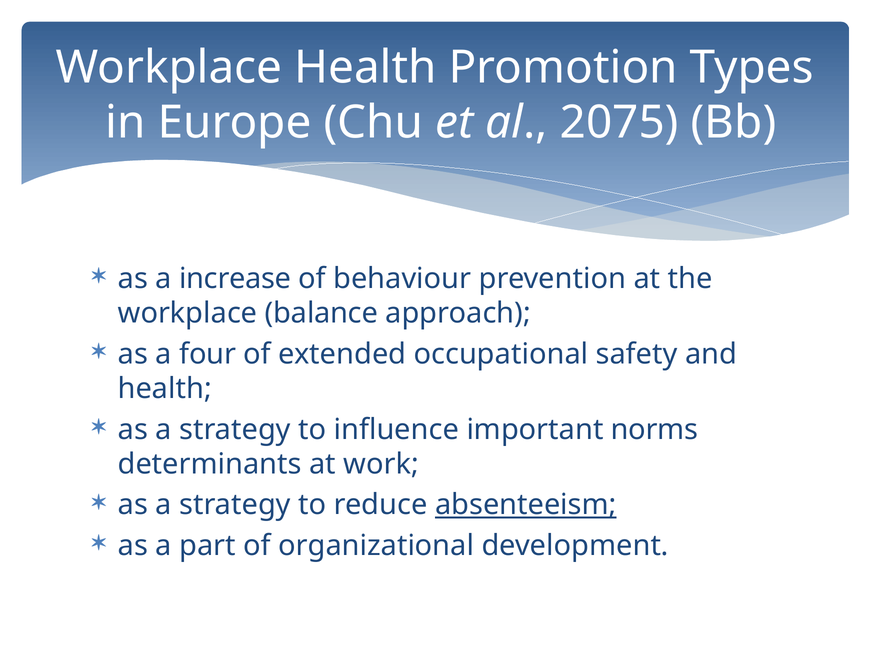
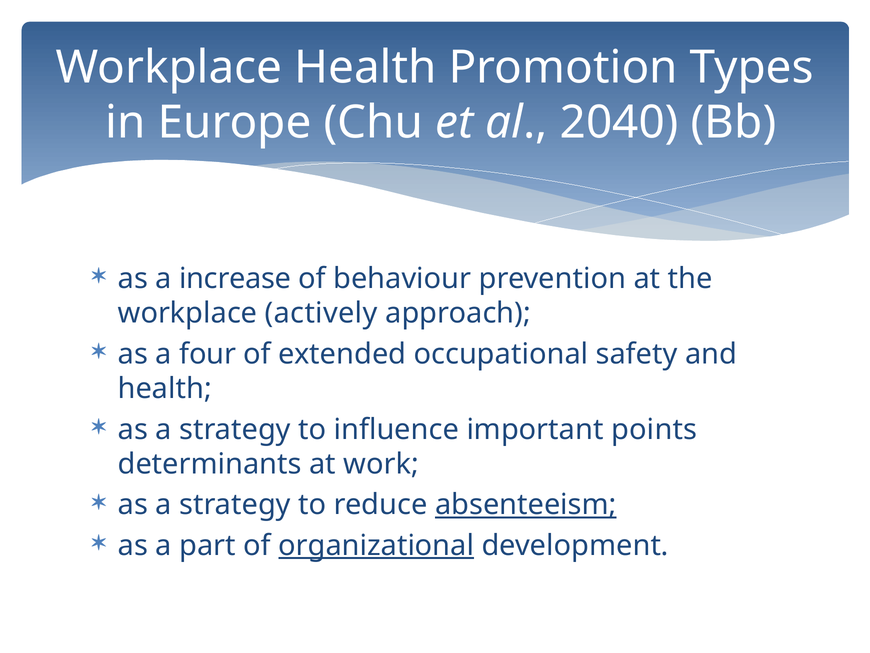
2075: 2075 -> 2040 (619, 123)
balance: balance -> actively (321, 313)
norms: norms -> points (654, 429)
organizational underline: none -> present (376, 545)
